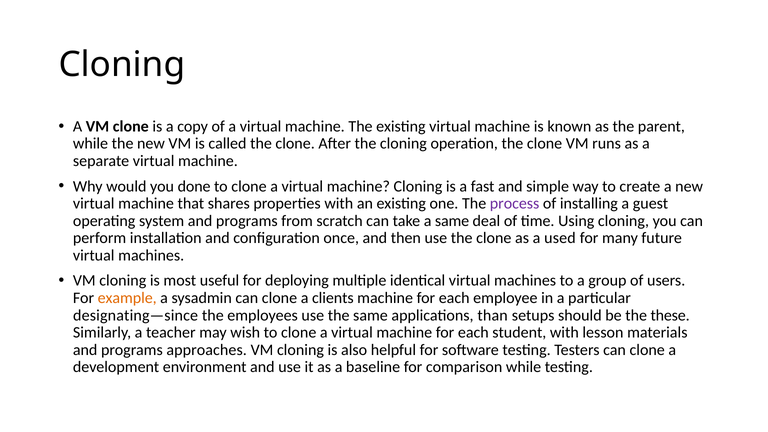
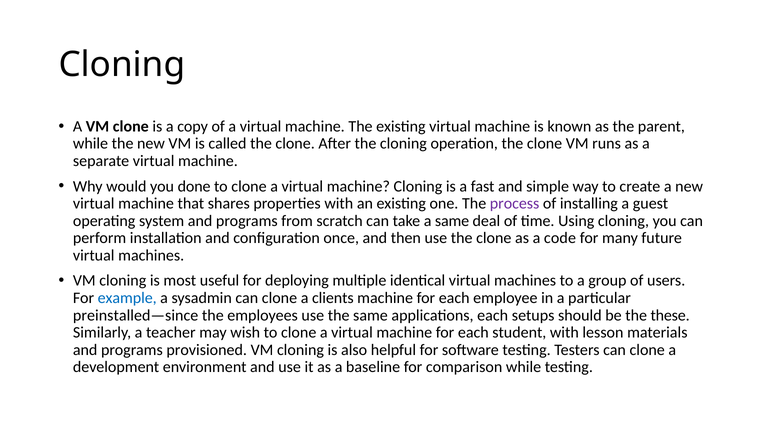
used: used -> code (560, 238)
example colour: orange -> blue (127, 298)
designating—since: designating—since -> preinstalled—since (136, 315)
applications than: than -> each (493, 315)
approaches: approaches -> provisioned (207, 350)
